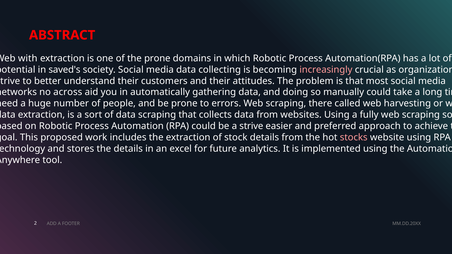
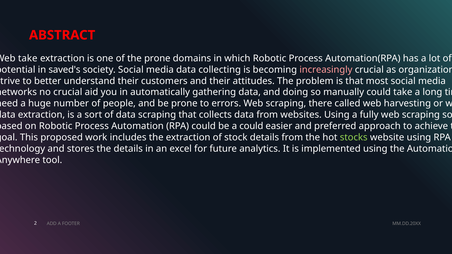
with: with -> take (28, 58)
no across: across -> crucial (68, 92)
a strive: strive -> could (251, 126)
stocks colour: pink -> light green (354, 137)
